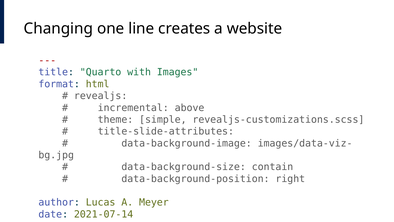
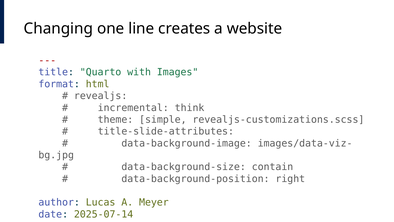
above: above -> think (190, 108)
2021-07-14: 2021-07-14 -> 2025-07-14 (104, 214)
